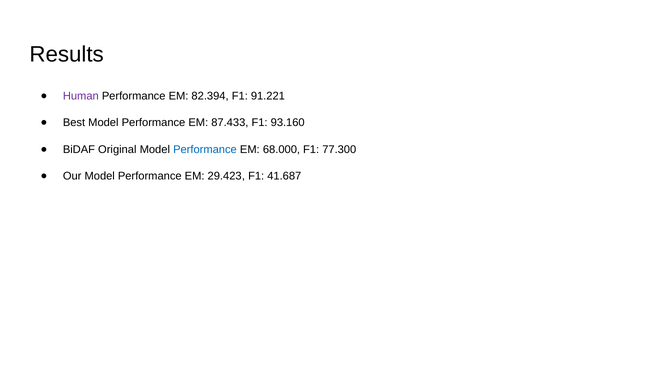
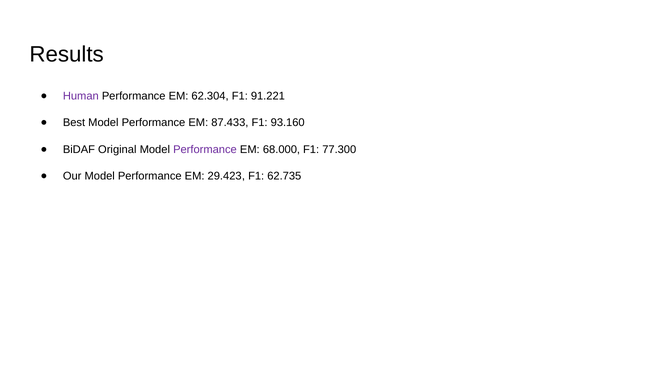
82.394: 82.394 -> 62.304 (210, 96)
Performance colour: blue -> purple (205, 150)
41.687: 41.687 -> 62.735 (284, 176)
